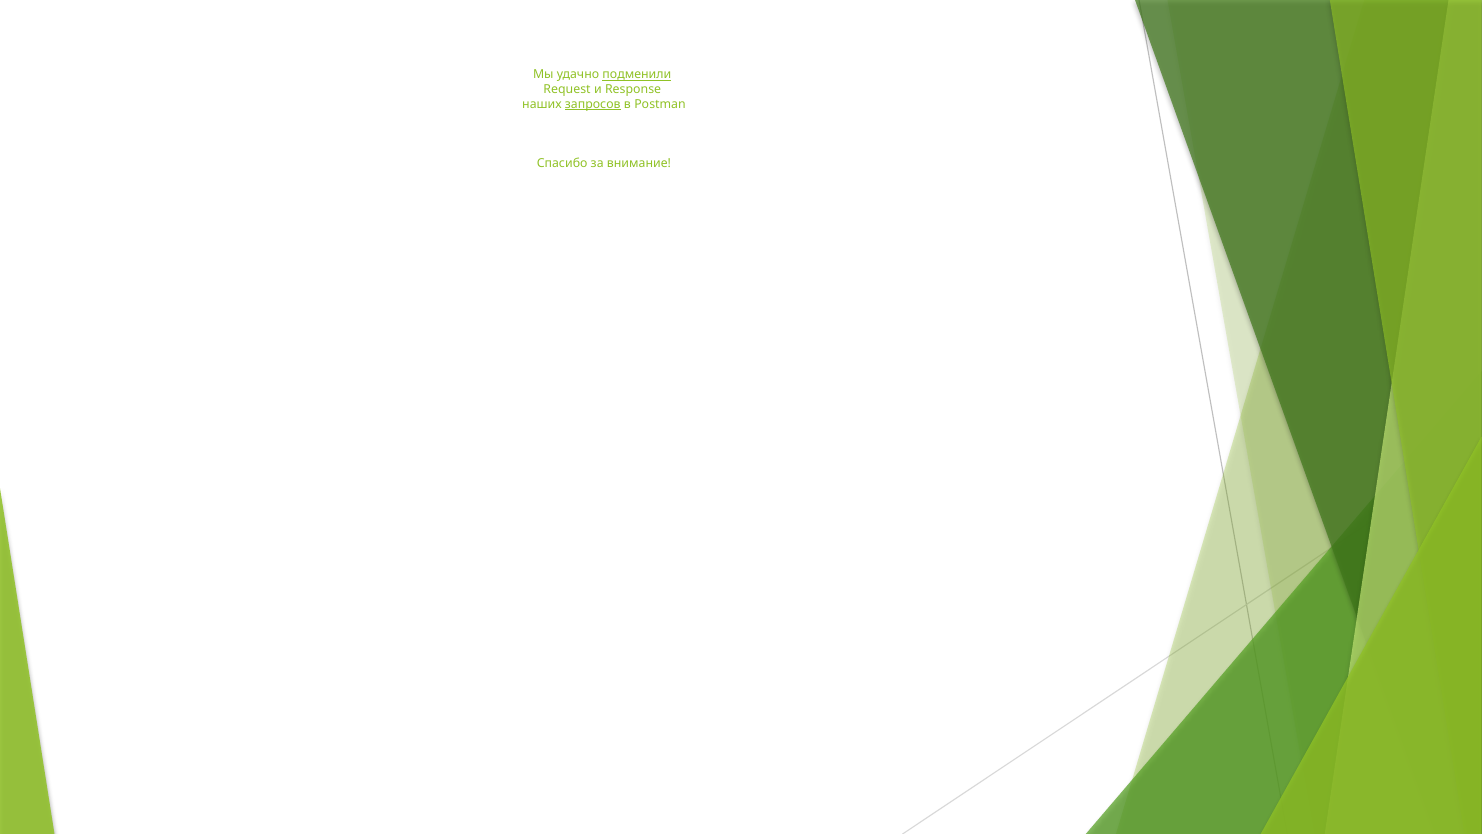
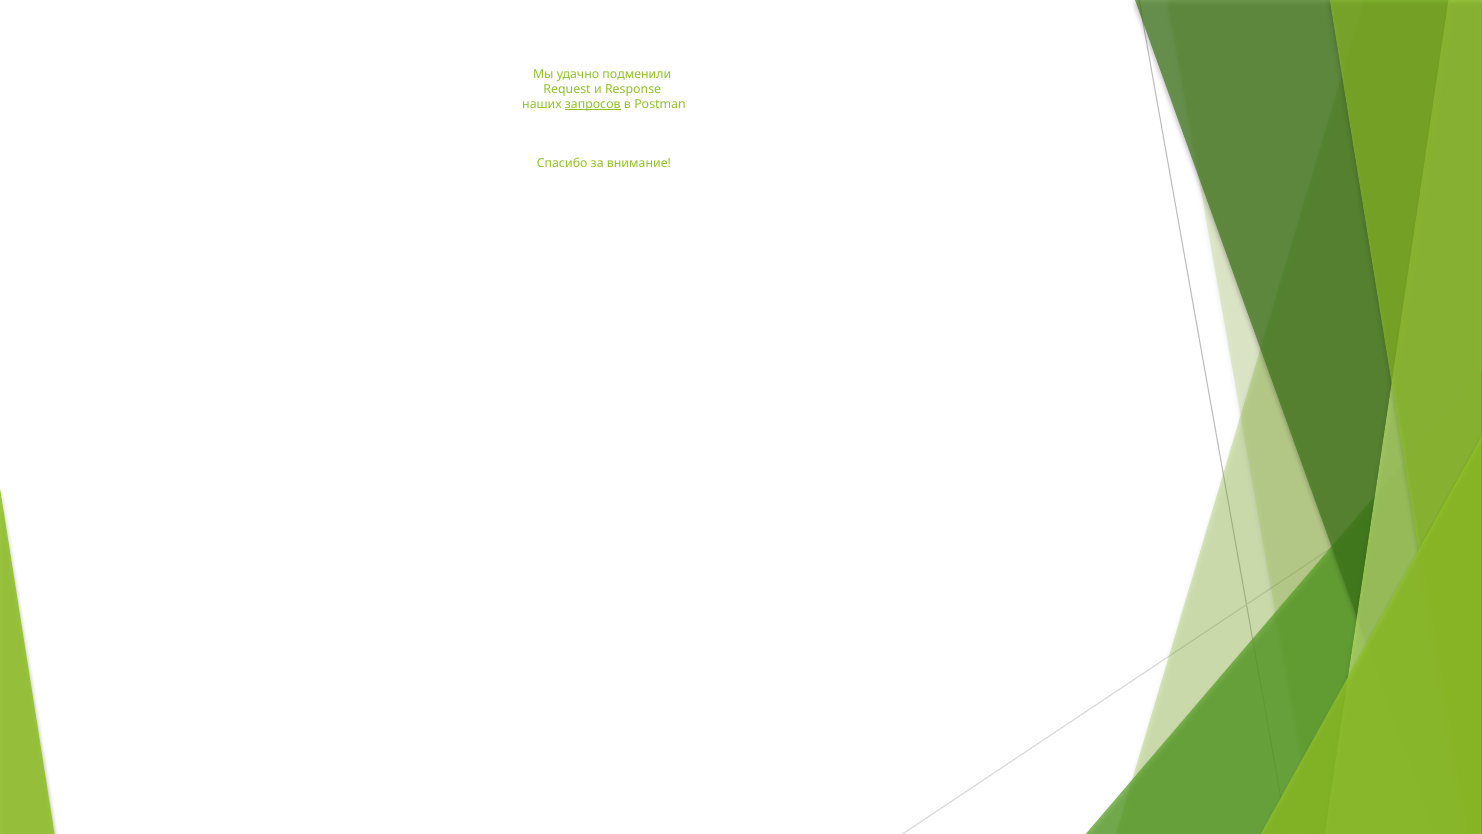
подменили underline: present -> none (637, 75)
